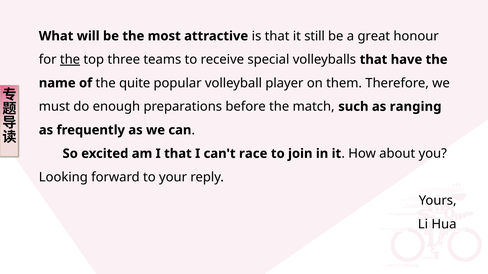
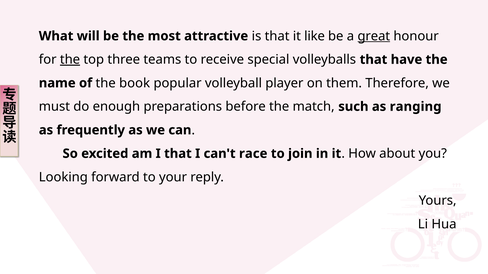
still: still -> like (315, 36)
great underline: none -> present (374, 36)
quite: quite -> book (135, 83)
